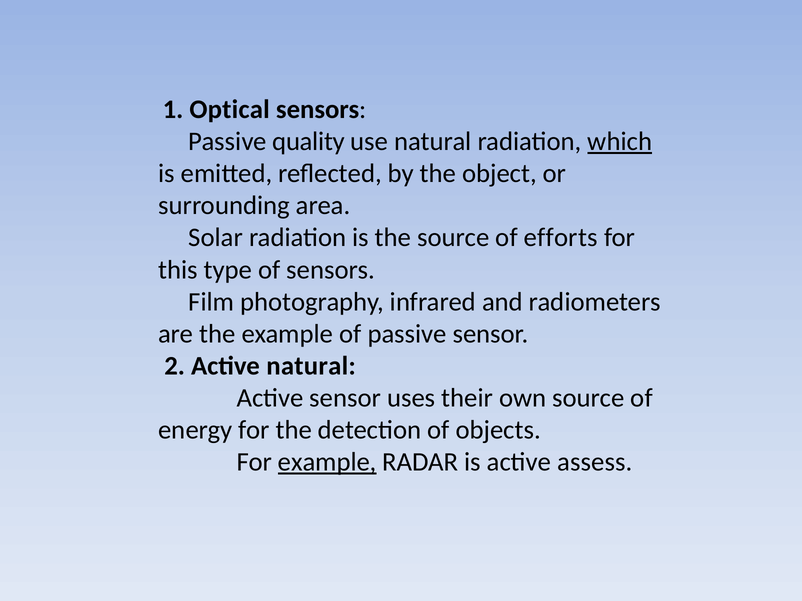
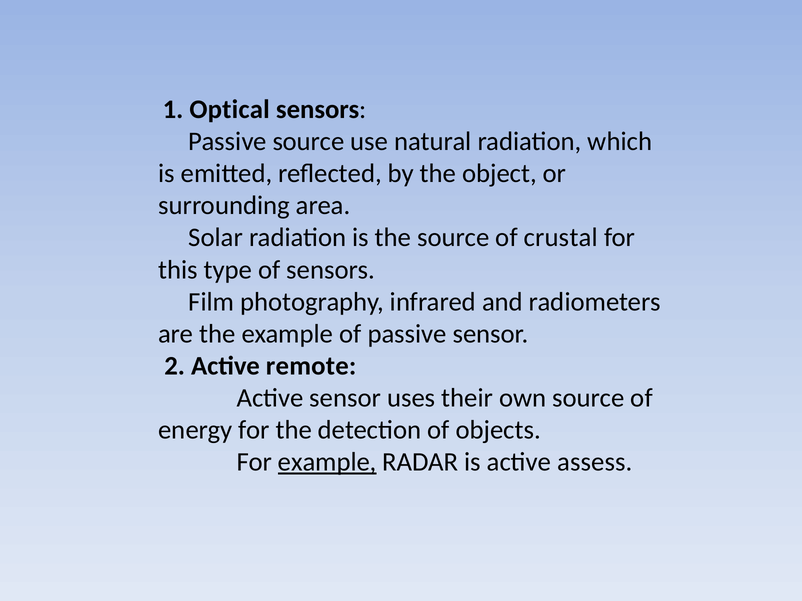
Passive quality: quality -> source (309, 142)
which underline: present -> none (620, 142)
efforts: efforts -> crustal (561, 238)
Active natural: natural -> remote (311, 366)
